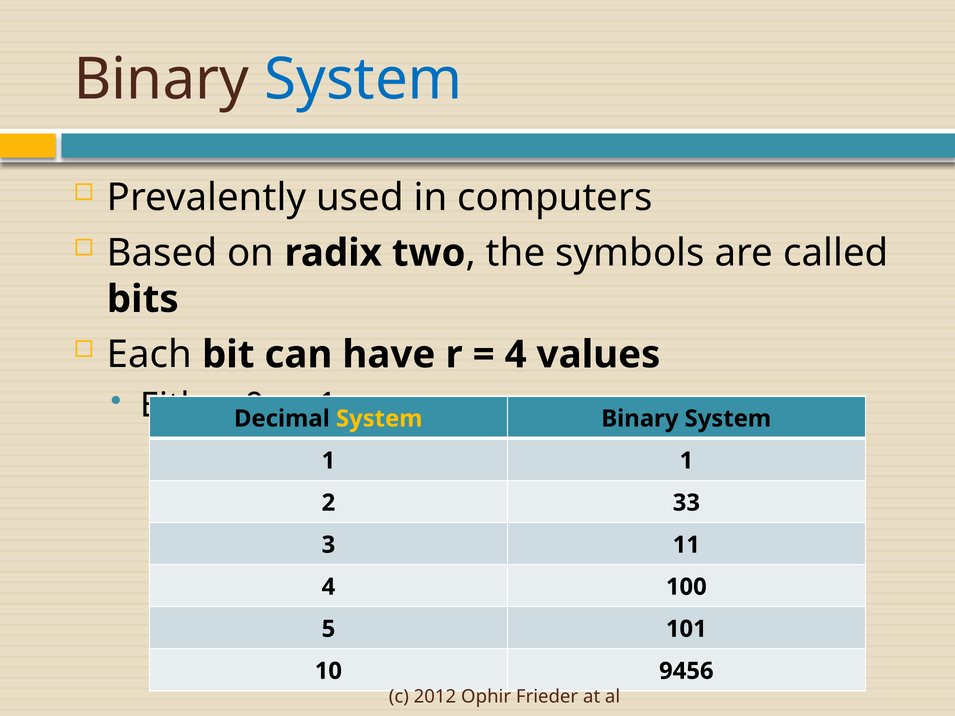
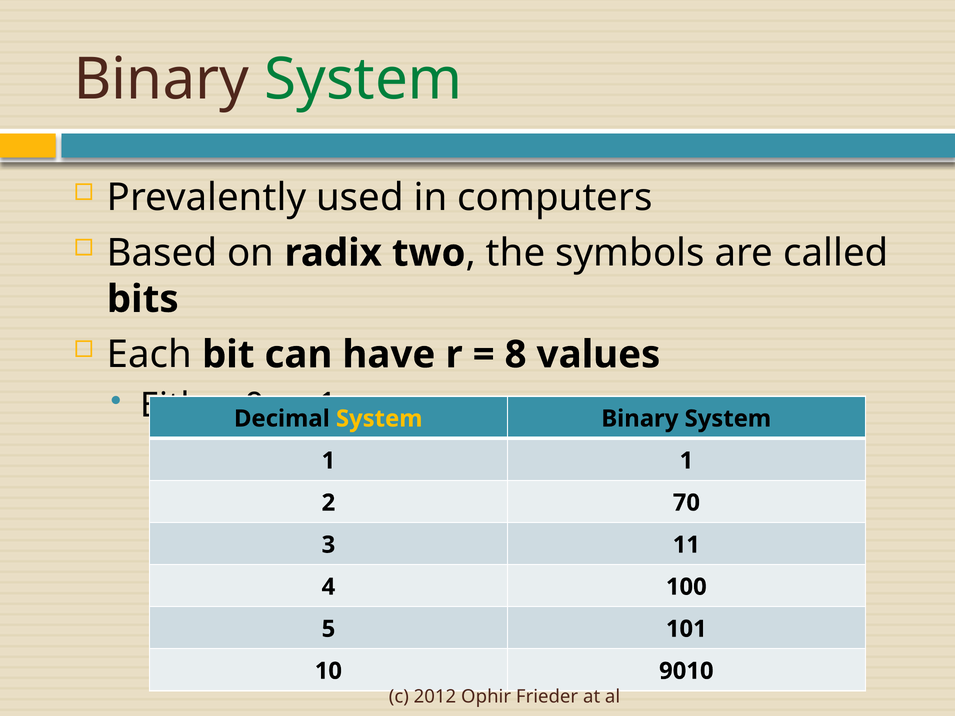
System colour: blue -> green (363, 80)
4: 4 -> 8 (516, 355)
33: 33 -> 70 (686, 503)
9456: 9456 -> 9010 (686, 671)
